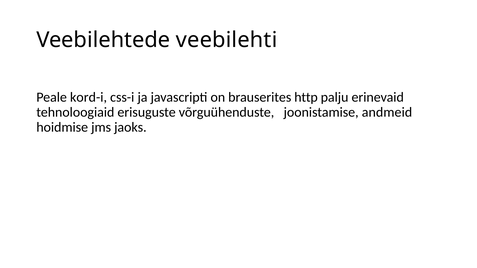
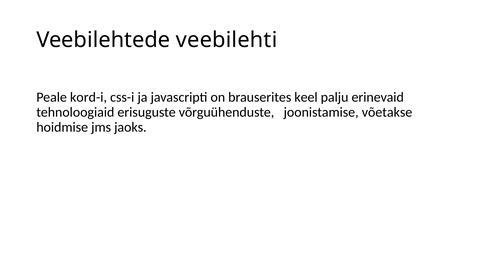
http: http -> keel (306, 97)
andmeid: andmeid -> võetakse (387, 112)
